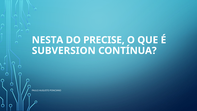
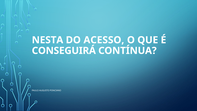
PRECISE: PRECISE -> ACESSO (104, 40)
SUBVERSION: SUBVERSION -> CONSEGUIRÁ (64, 51)
